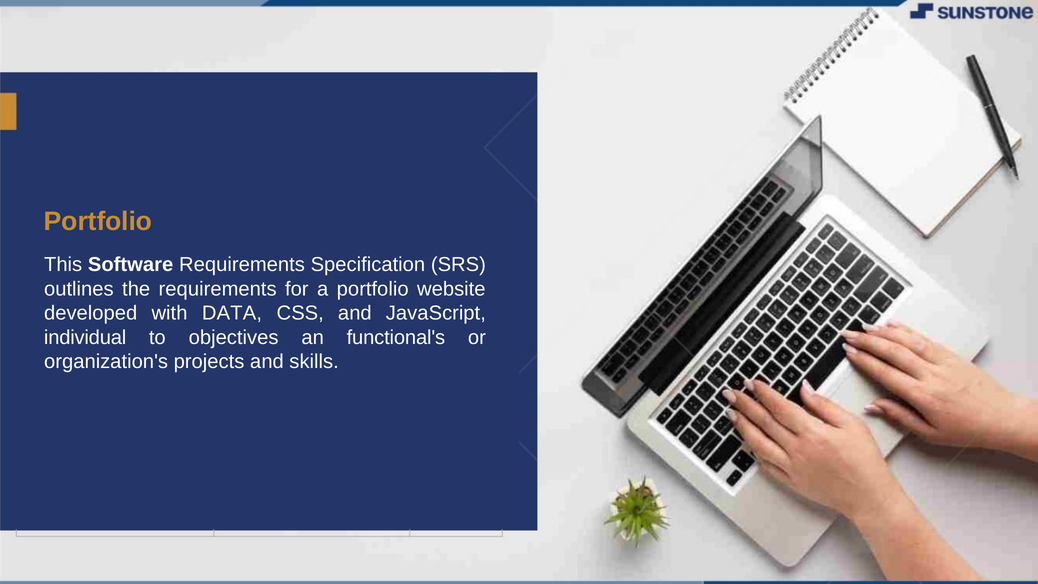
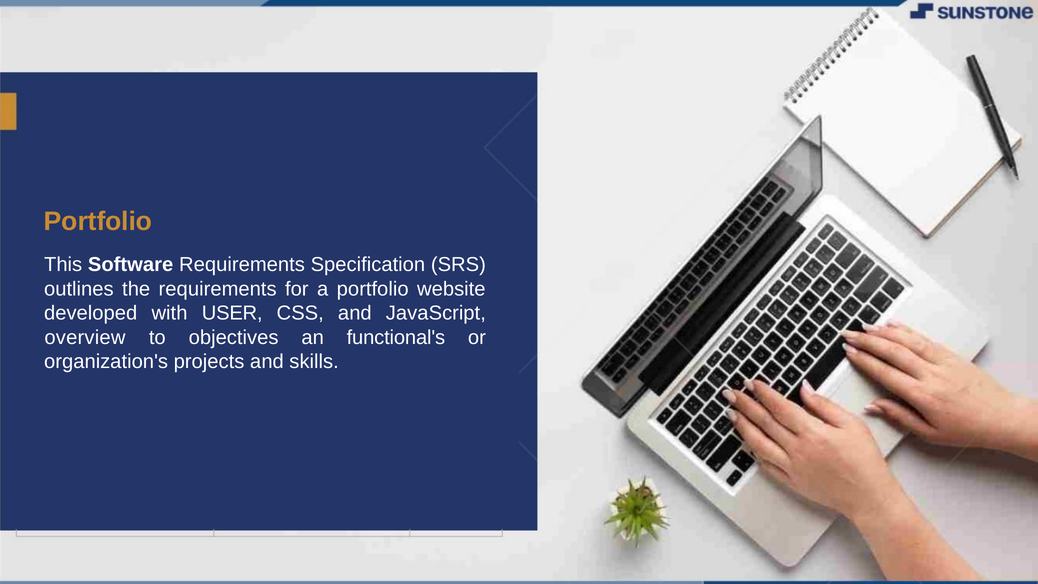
DATA: DATA -> USER (232, 313)
individual: individual -> overview (85, 337)
